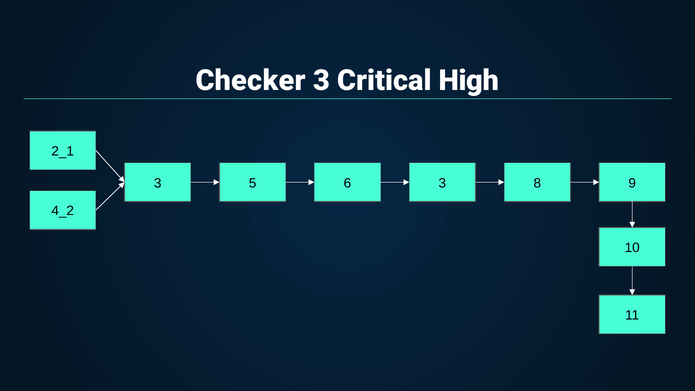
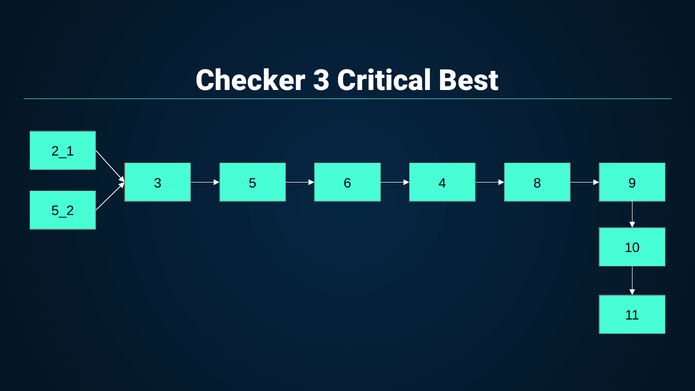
High: High -> Best (469, 81)
5 3: 3 -> 4 (442, 183)
4_2: 4_2 -> 5_2 (63, 211)
